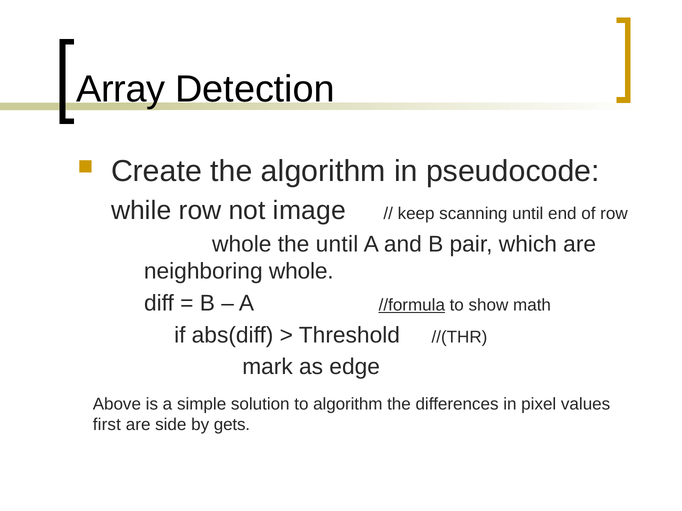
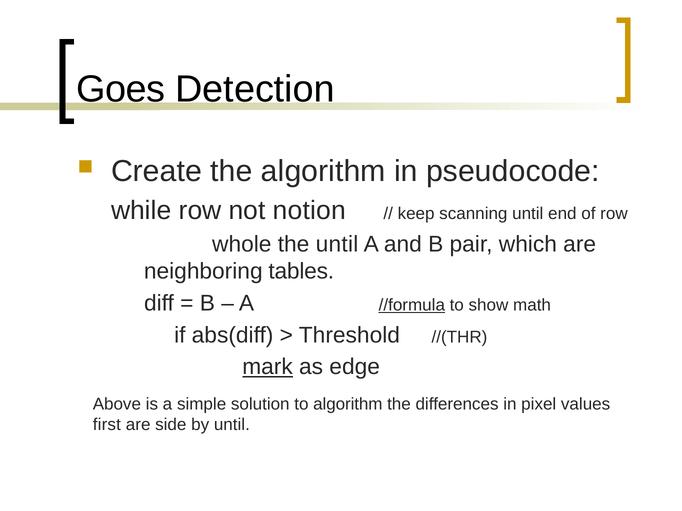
Array: Array -> Goes (121, 89)
image: image -> notion (310, 211)
neighboring whole: whole -> tables (301, 272)
mark underline: none -> present (268, 367)
by gets: gets -> until (232, 425)
